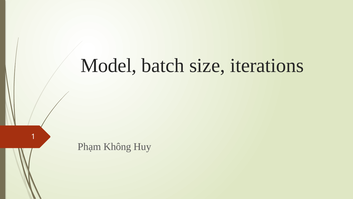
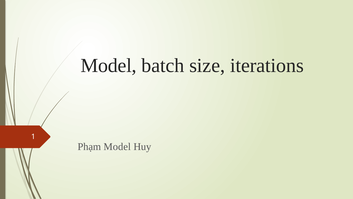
Phạm Không: Không -> Model (117, 147)
